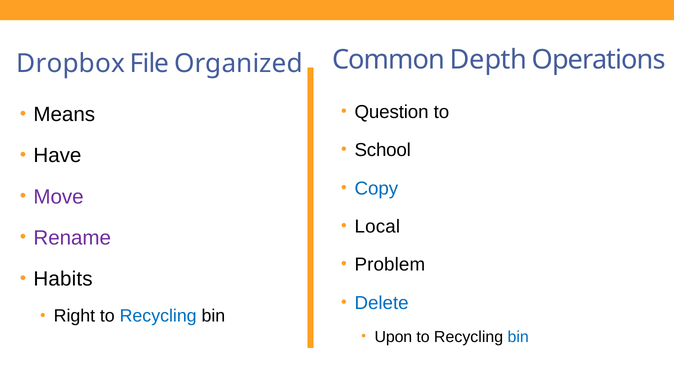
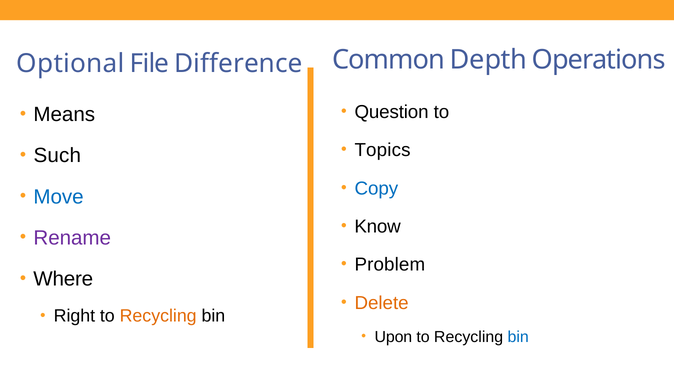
Dropbox: Dropbox -> Optional (71, 64)
Organized: Organized -> Difference (238, 64)
School: School -> Topics (383, 150)
Have: Have -> Such (57, 156)
Move colour: purple -> blue (59, 197)
Local: Local -> Know (378, 227)
Habits: Habits -> Where (63, 279)
Delete colour: blue -> orange (382, 303)
Recycling colour: blue -> orange (158, 316)
